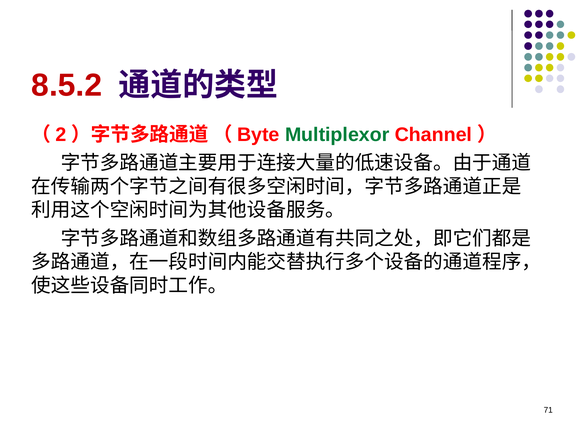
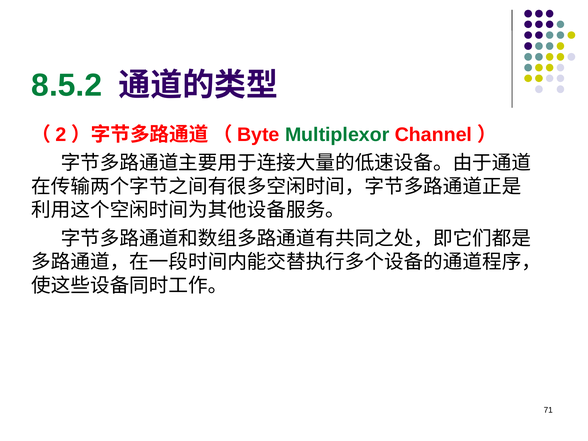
8.5.2 colour: red -> green (67, 85)
